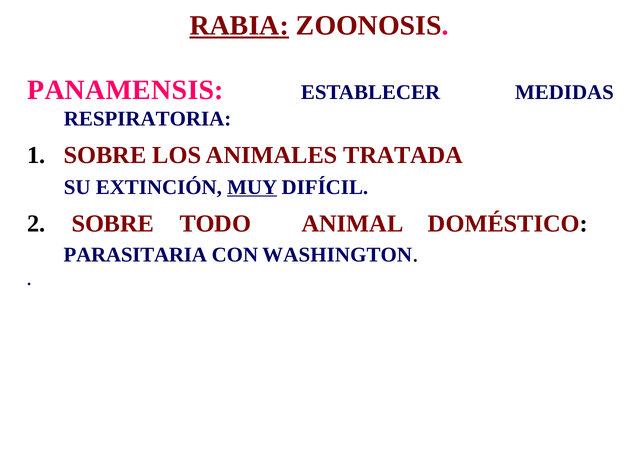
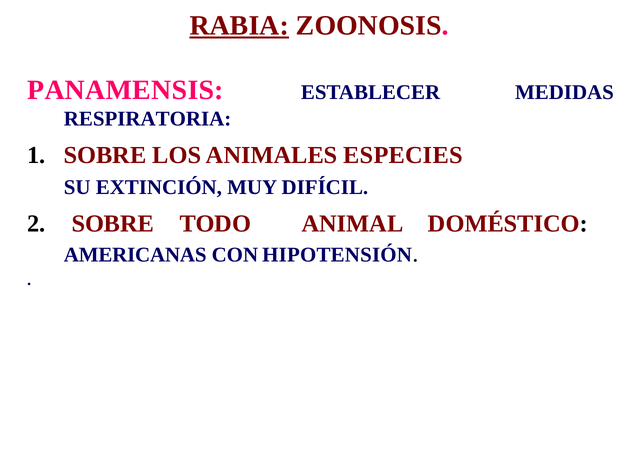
TRATADA: TRATADA -> ESPECIES (403, 155)
MUY underline: present -> none (252, 187)
PARASITARIA: PARASITARIA -> AMERICANAS (135, 255)
WASHINGTON: WASHINGTON -> HIPOTENSIÓN (337, 255)
